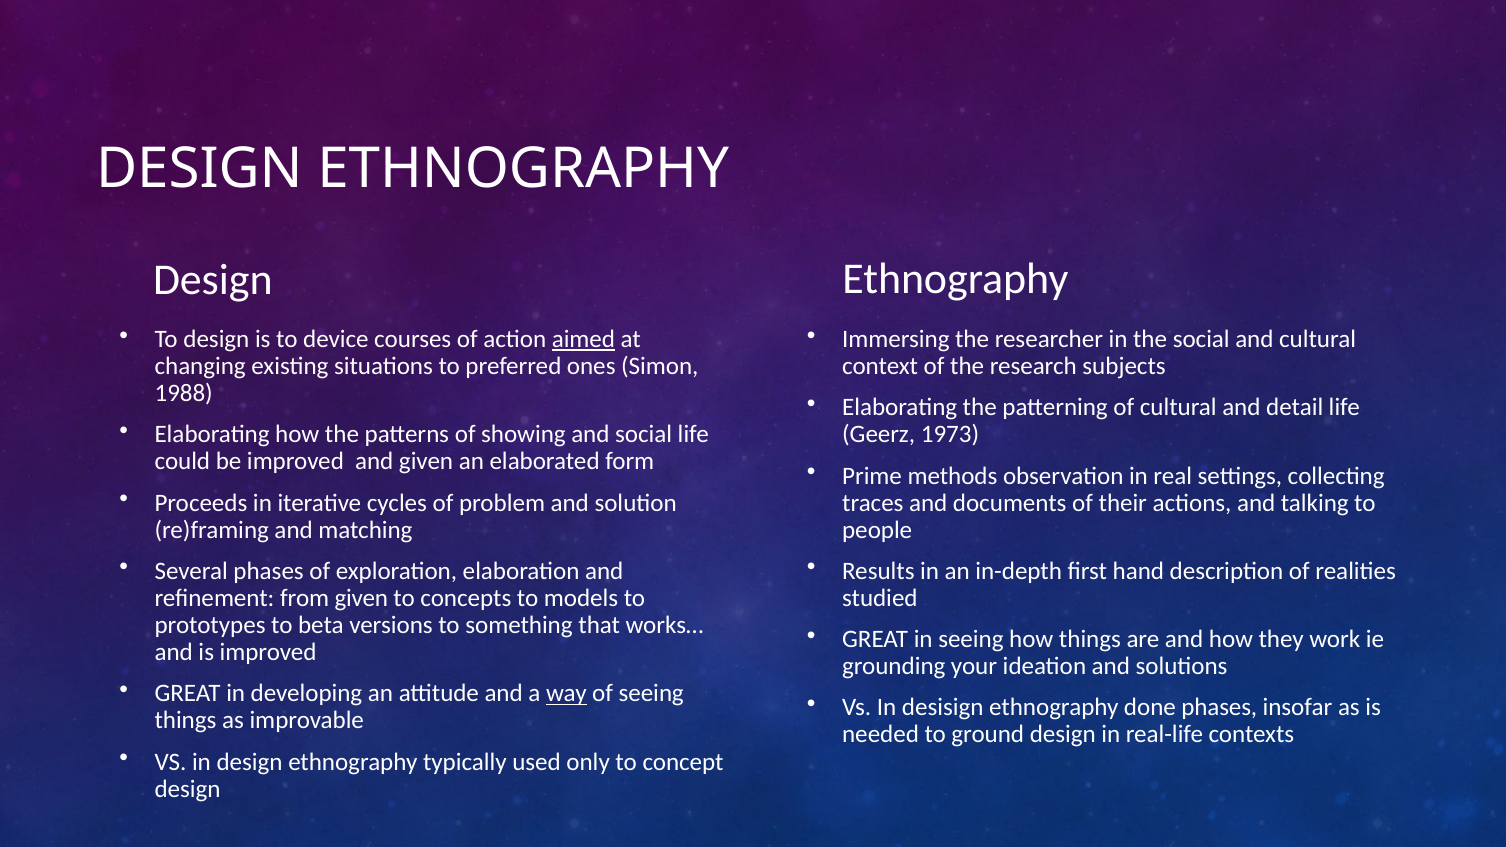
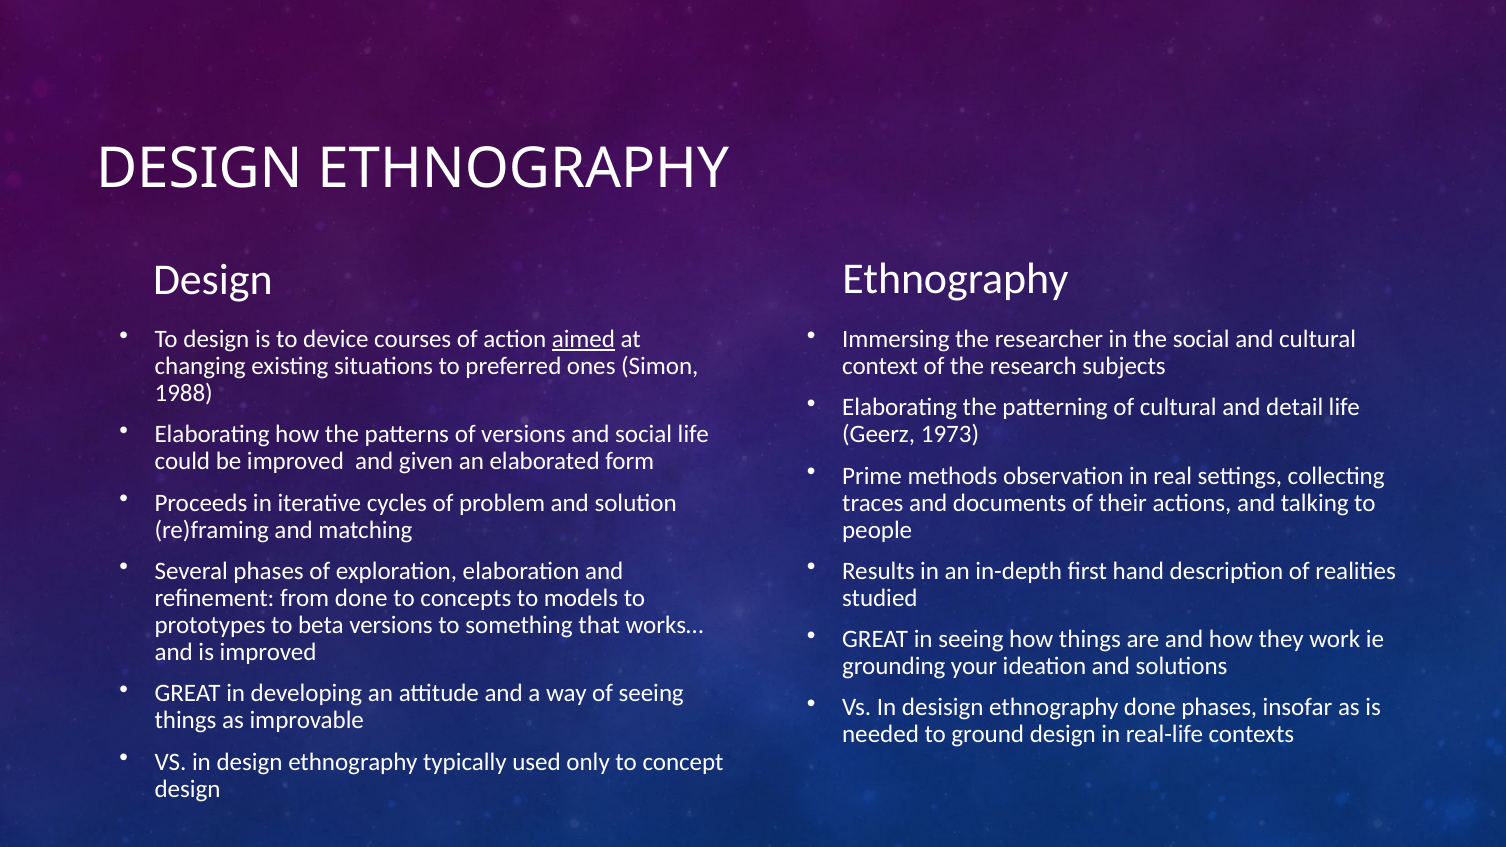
of showing: showing -> versions (523, 435)
from given: given -> done (361, 598)
way underline: present -> none (566, 694)
